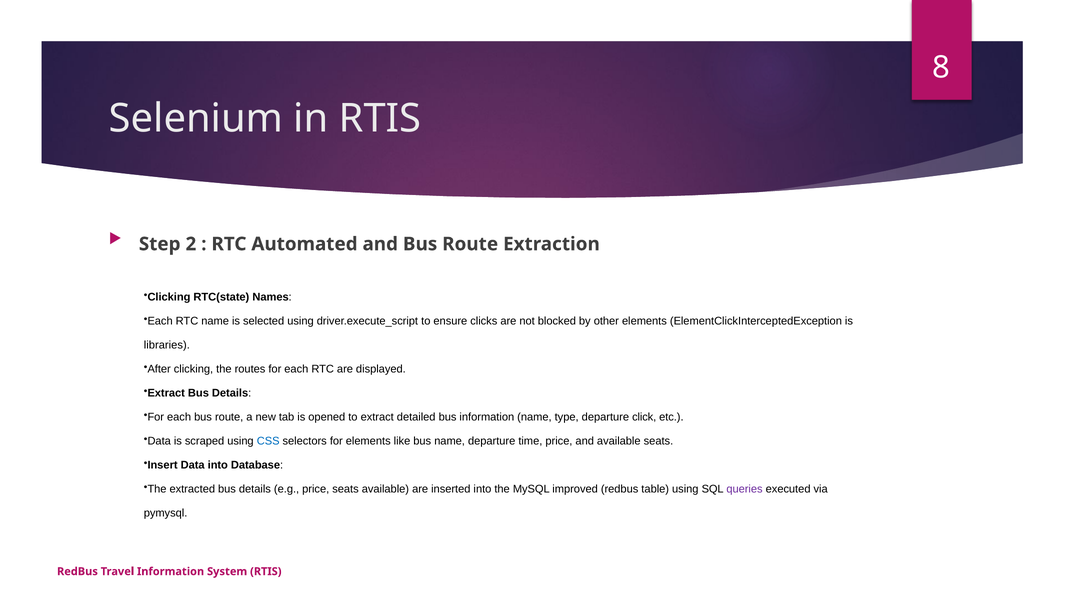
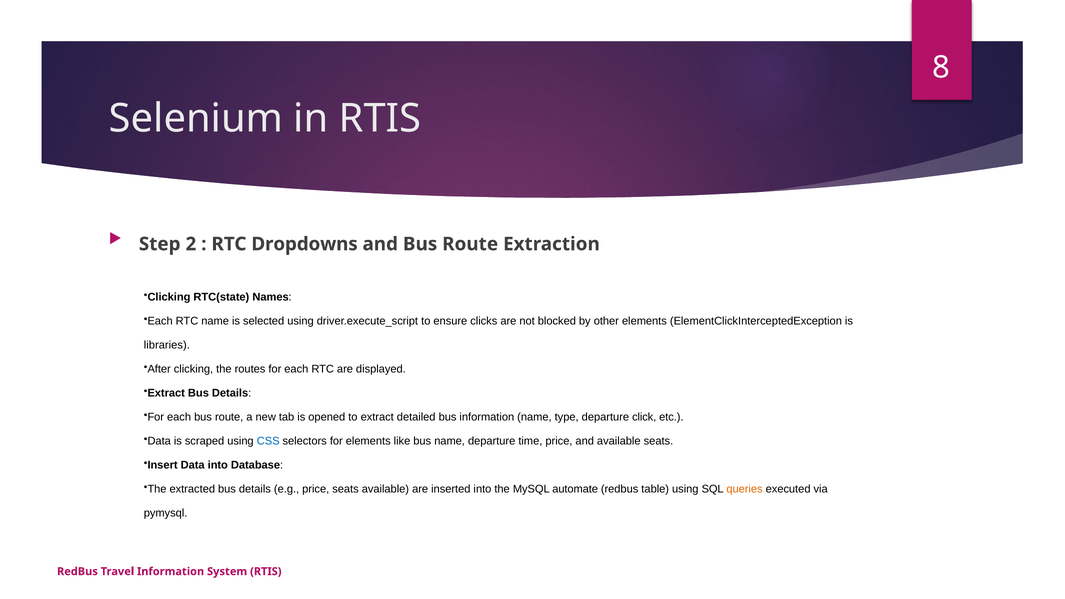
Automated: Automated -> Dropdowns (305, 244)
improved: improved -> automate (575, 489)
queries colour: purple -> orange (745, 489)
